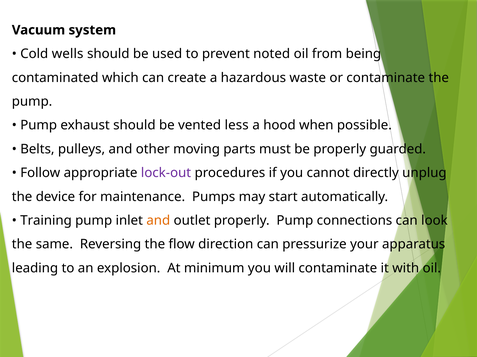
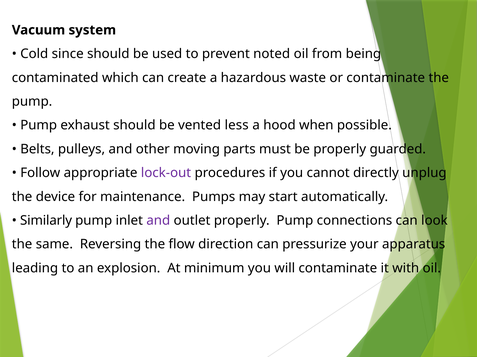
wells: wells -> since (68, 54)
Training: Training -> Similarly (46, 221)
and colour: orange -> purple (158, 221)
